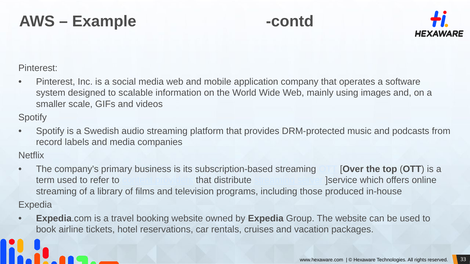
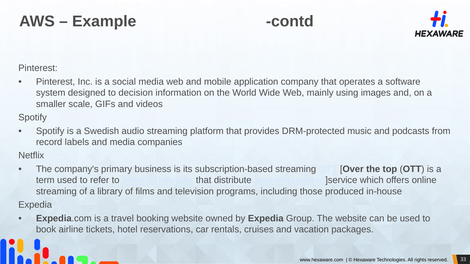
scalable: scalable -> decision (136, 93)
